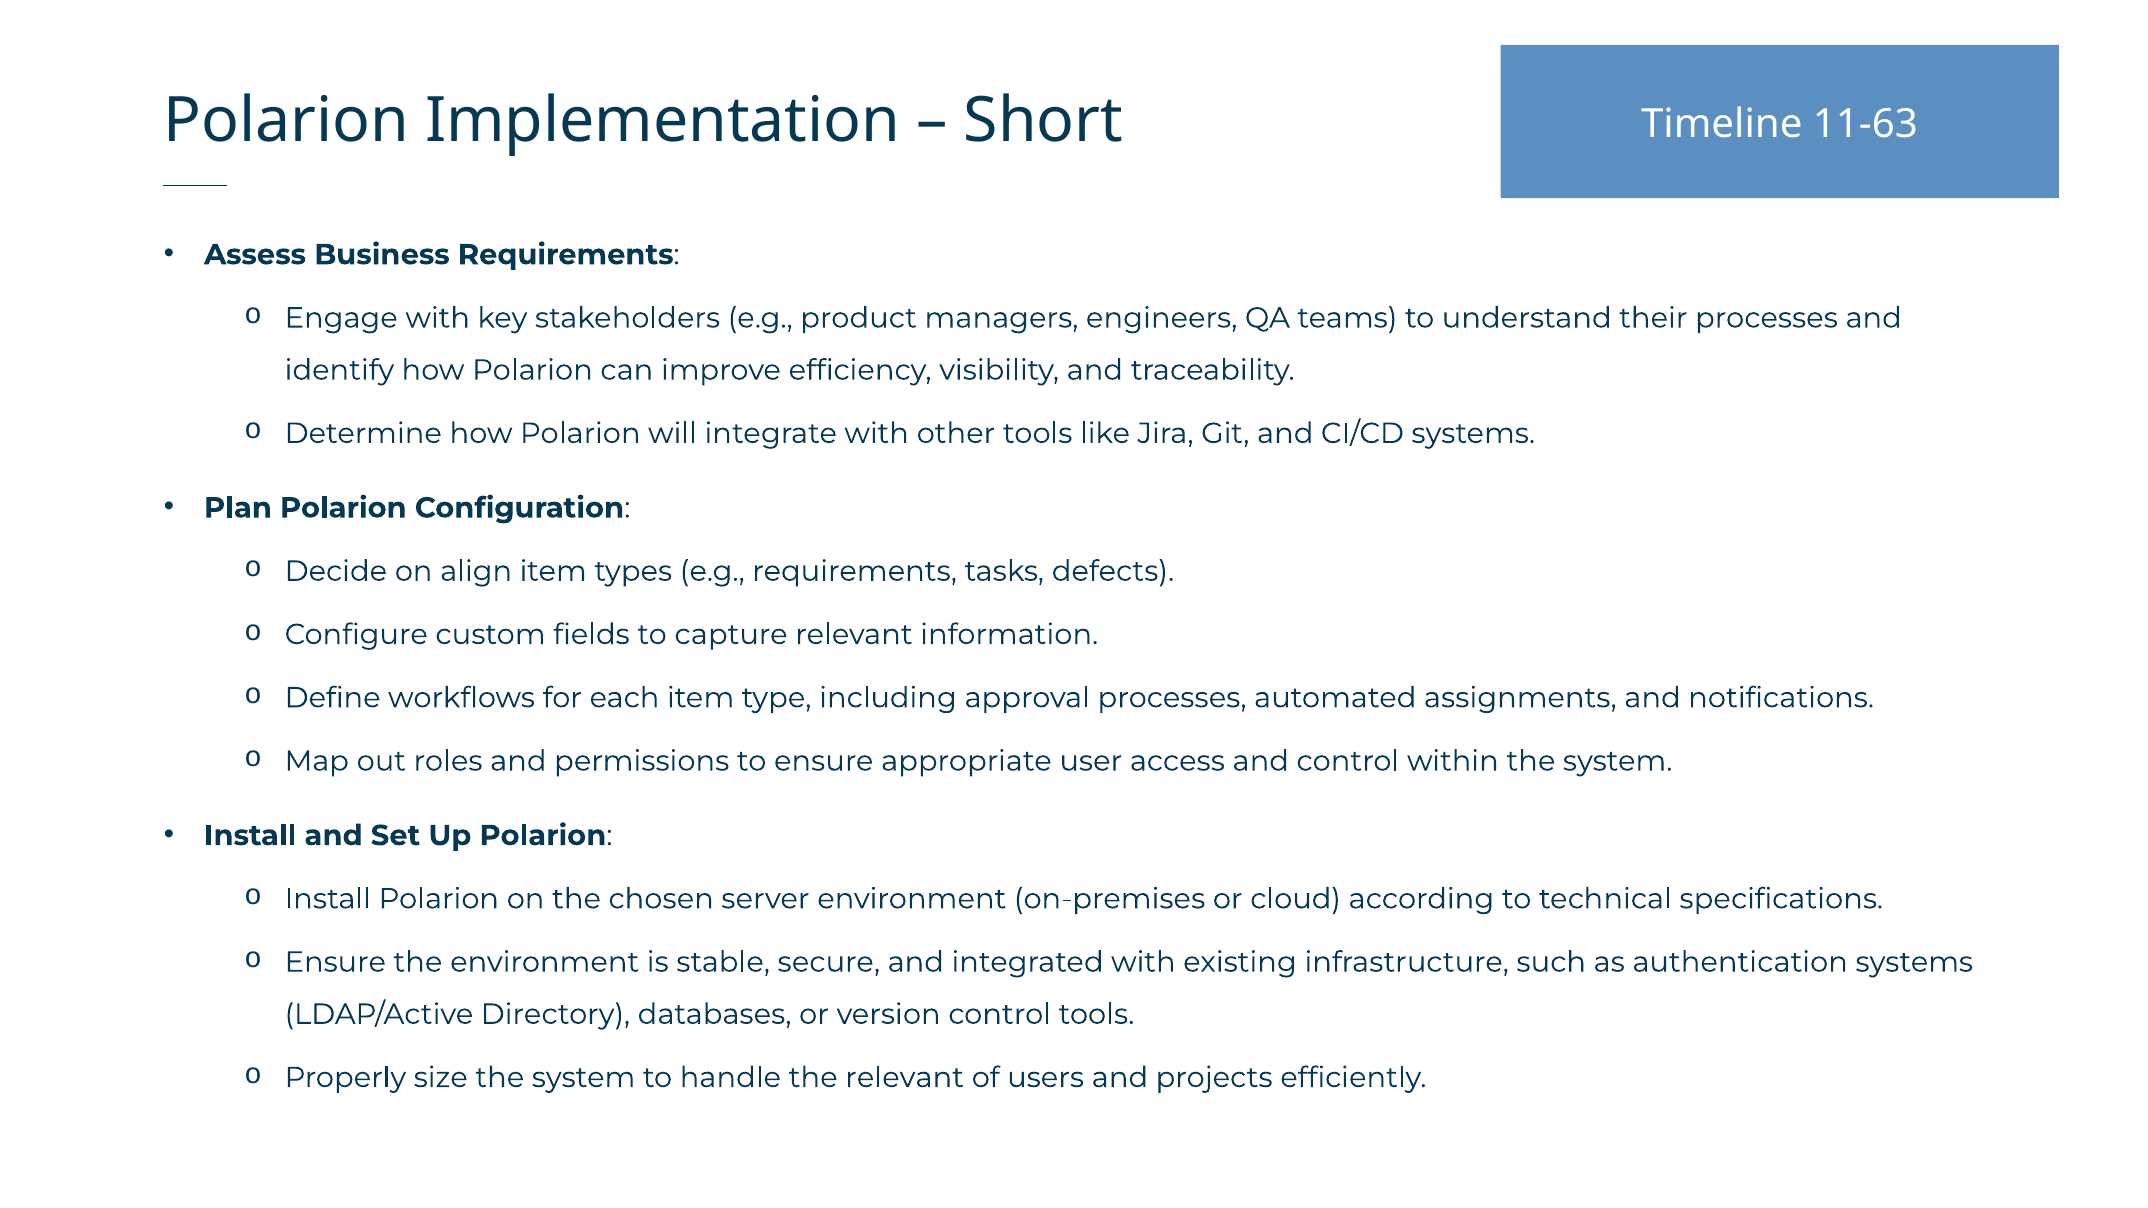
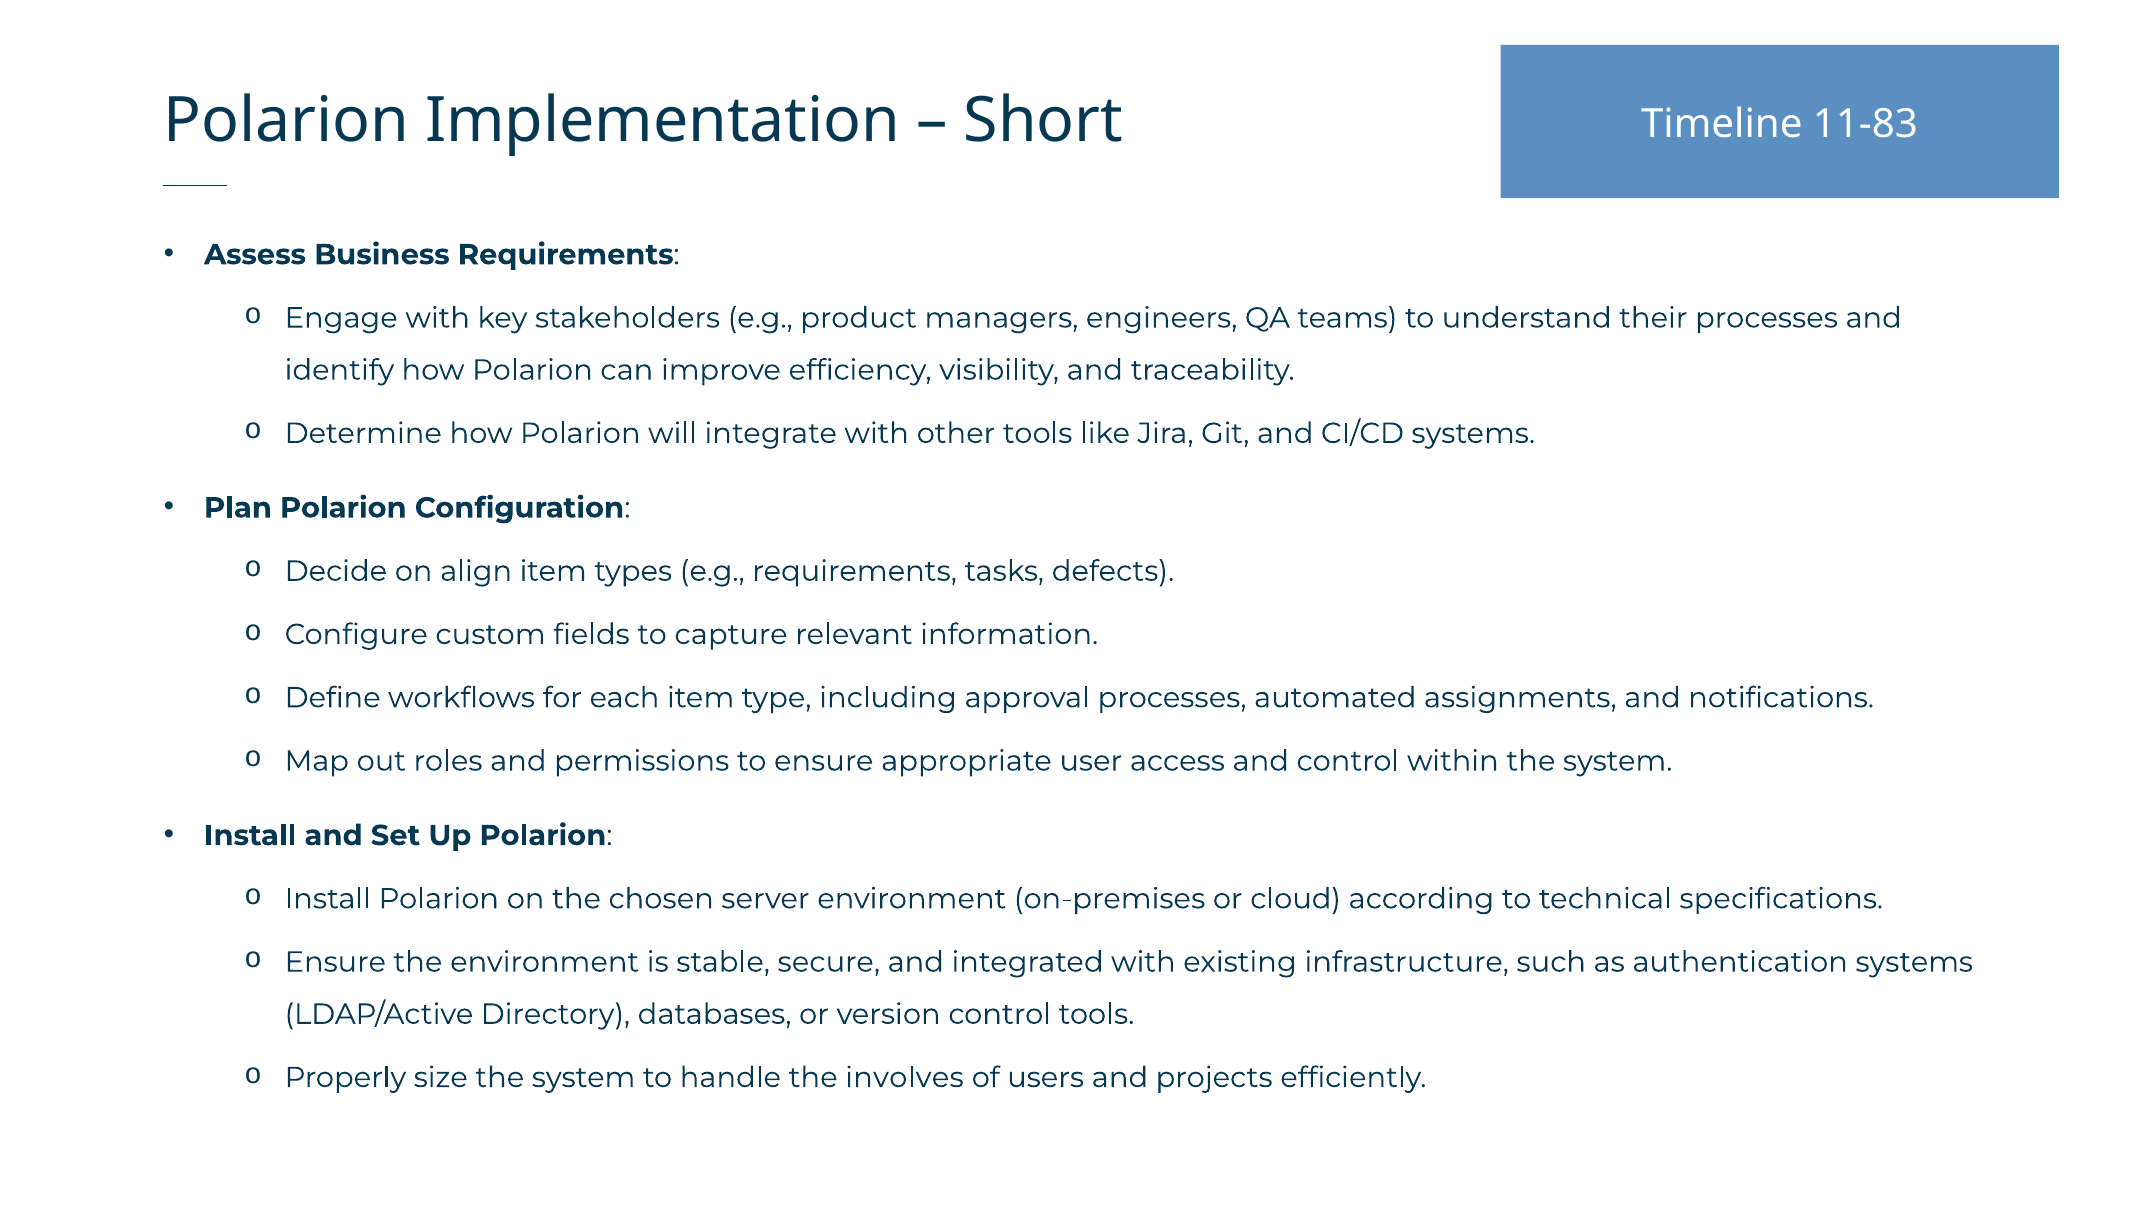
11-63: 11-63 -> 11-83 (1865, 124)
the relevant: relevant -> involves (904, 1078)
